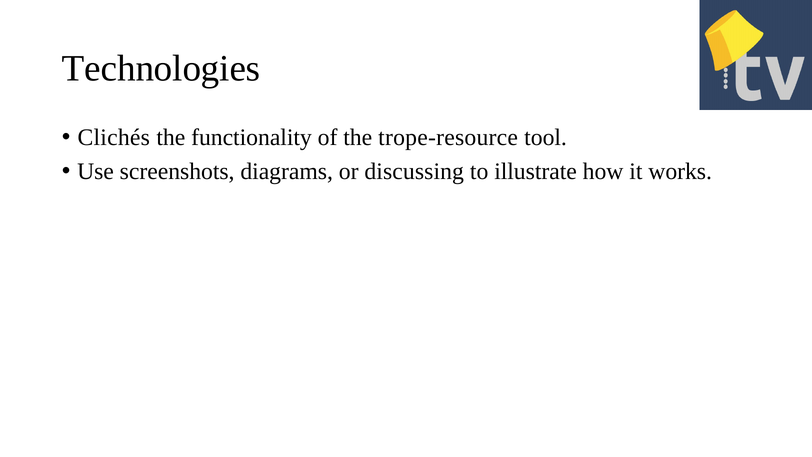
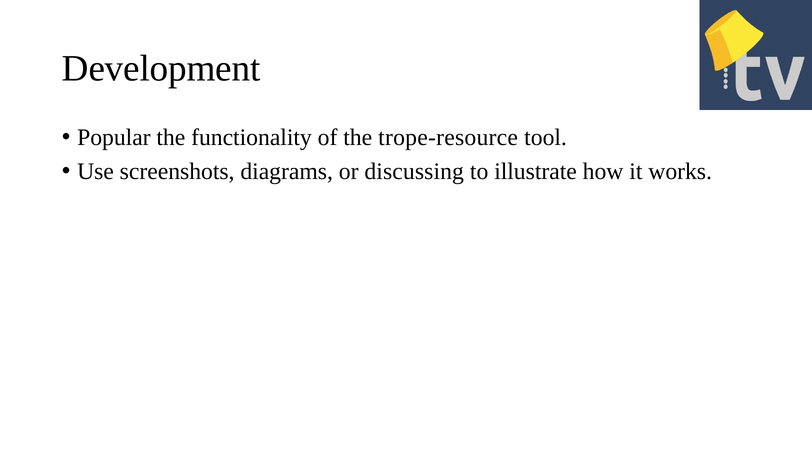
Technologies: Technologies -> Development (161, 68)
Clichés: Clichés -> Popular (114, 137)
